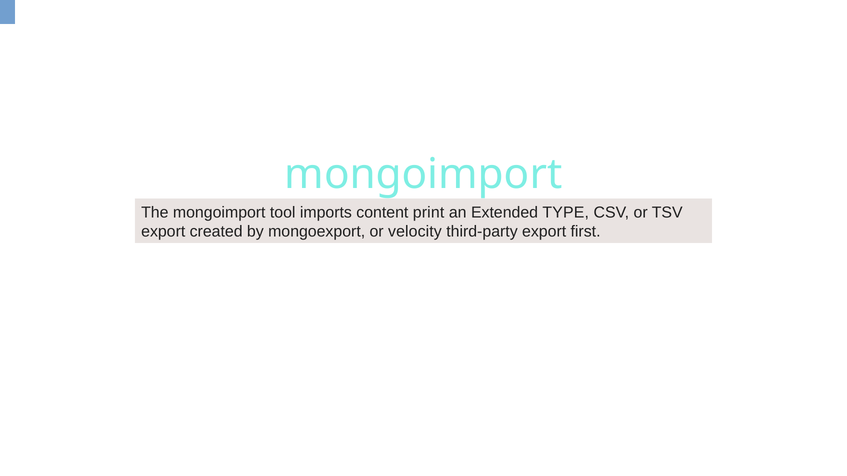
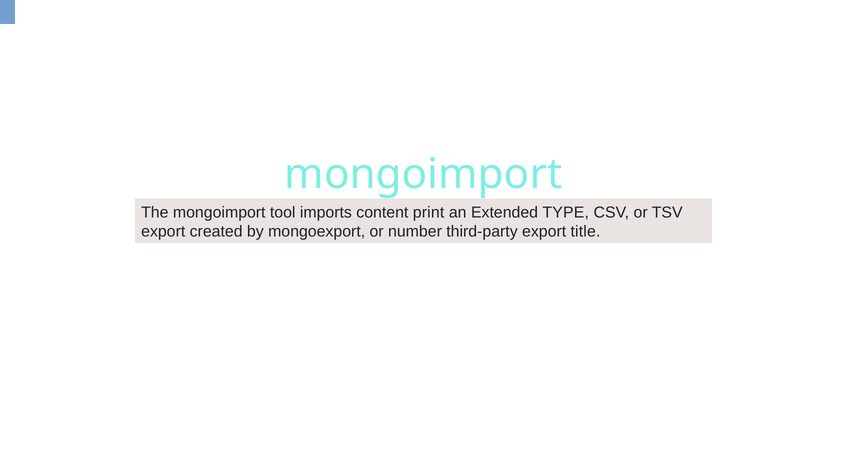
velocity: velocity -> number (415, 232)
first: first -> title (585, 232)
